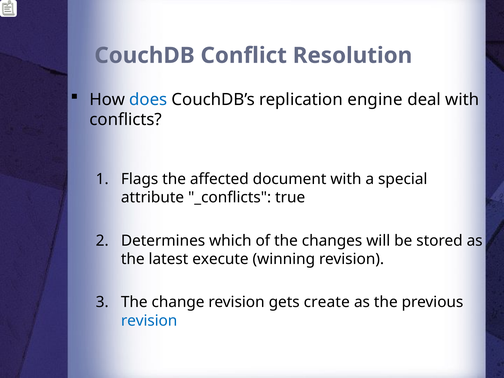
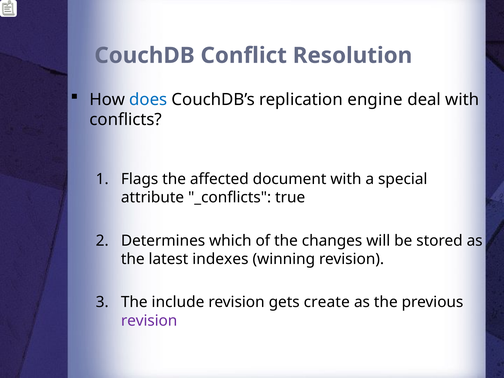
execute: execute -> indexes (220, 259)
change: change -> include (178, 302)
revision colour: blue -> purple (149, 321)
